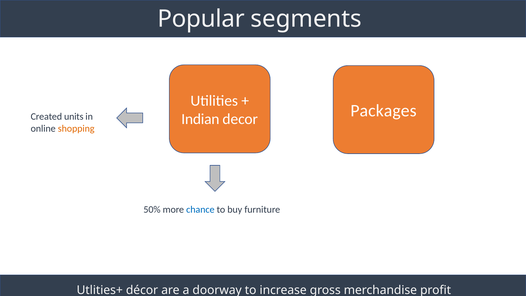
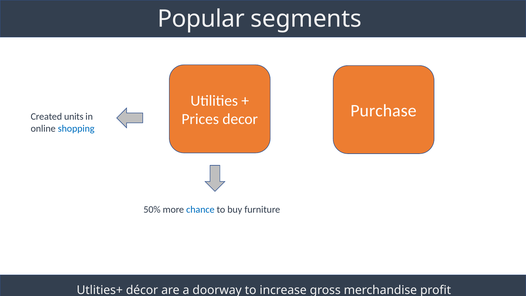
Indian: Indian -> Prices (200, 119)
Packages: Packages -> Purchase (383, 111)
shopping colour: orange -> blue (76, 128)
